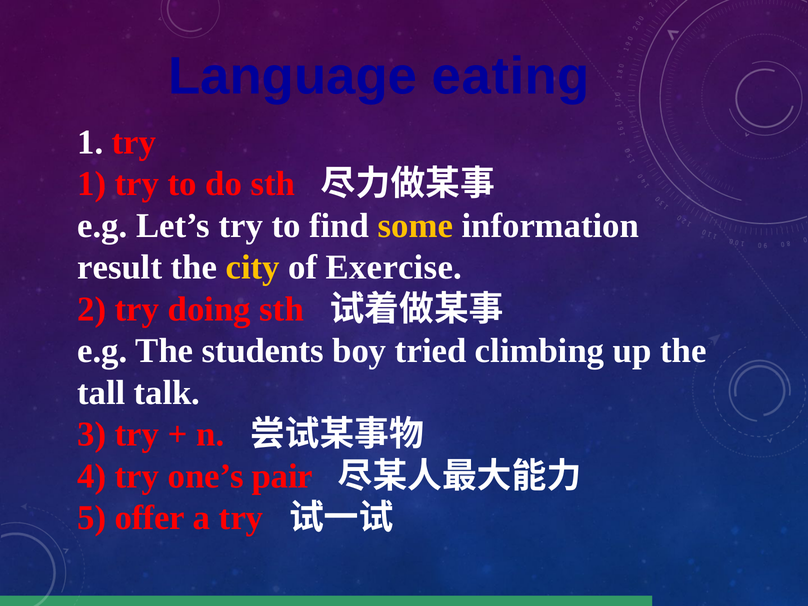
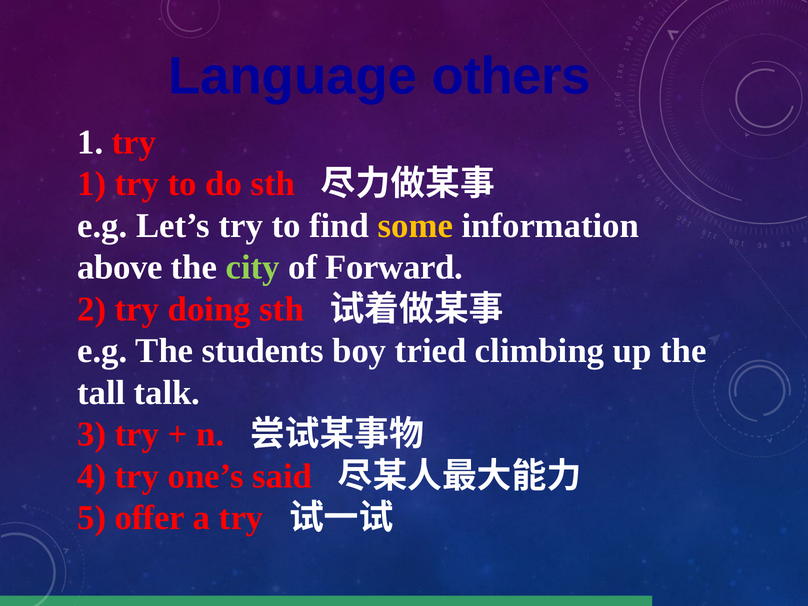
eating: eating -> others (511, 76)
result: result -> above (120, 267)
city colour: yellow -> light green (253, 267)
Exercise: Exercise -> Forward (394, 267)
pair: pair -> said (282, 476)
